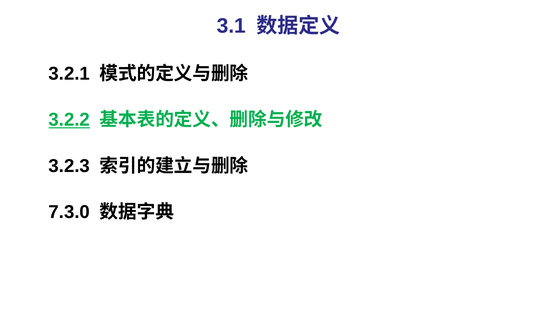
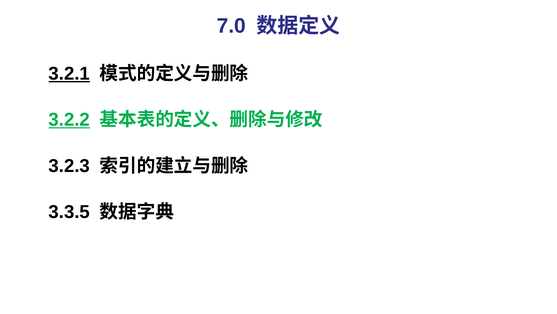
3.1: 3.1 -> 7.0 (231, 26)
3.2.1 underline: none -> present (69, 74)
7.3.0: 7.3.0 -> 3.3.5 (69, 212)
